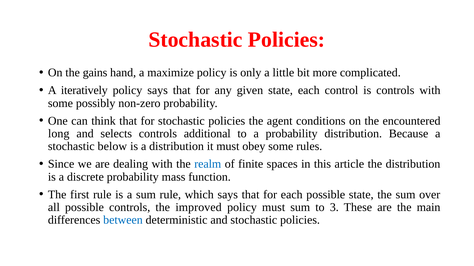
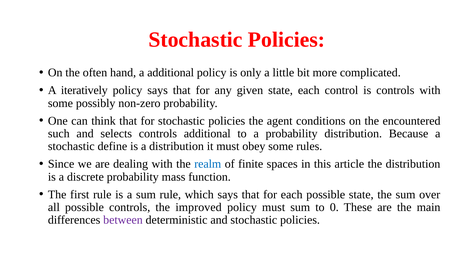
gains: gains -> often (95, 73)
a maximize: maximize -> additional (171, 73)
long: long -> such (59, 134)
below: below -> define (112, 147)
3: 3 -> 0 (334, 208)
between colour: blue -> purple (123, 220)
